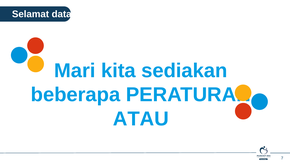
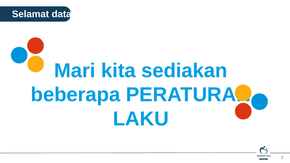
ATAU: ATAU -> LAKU (141, 119)
